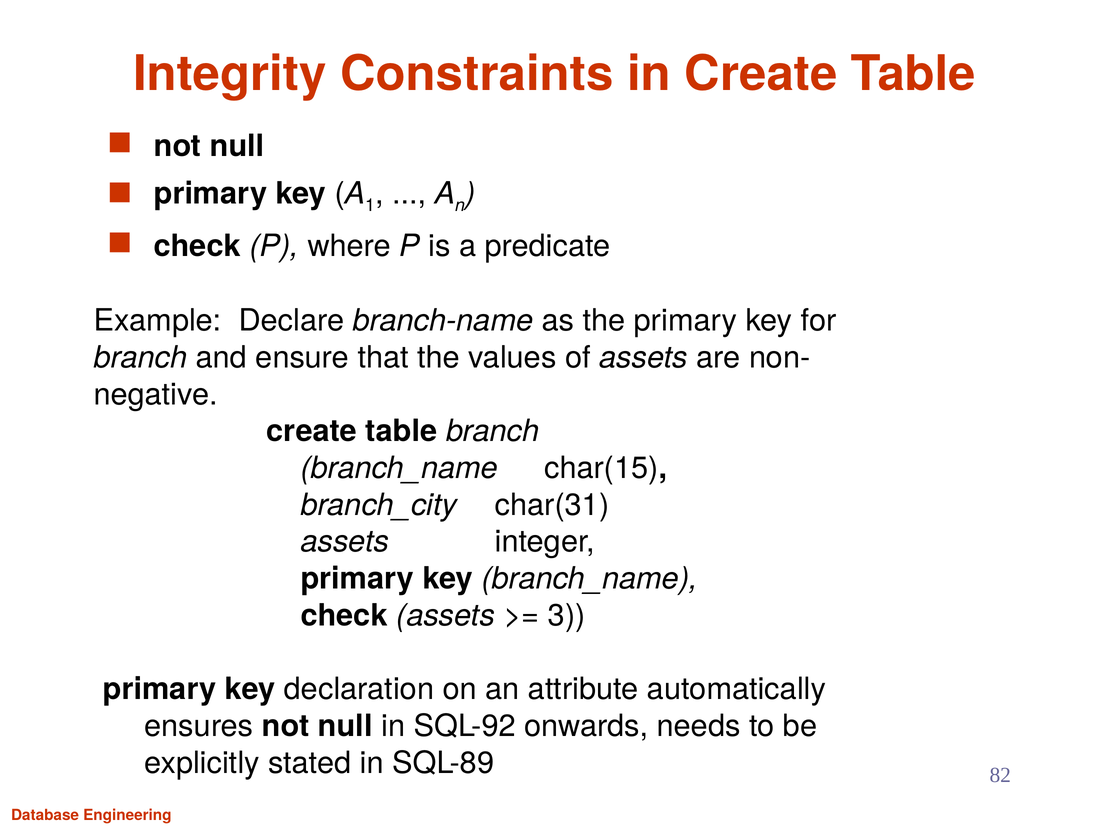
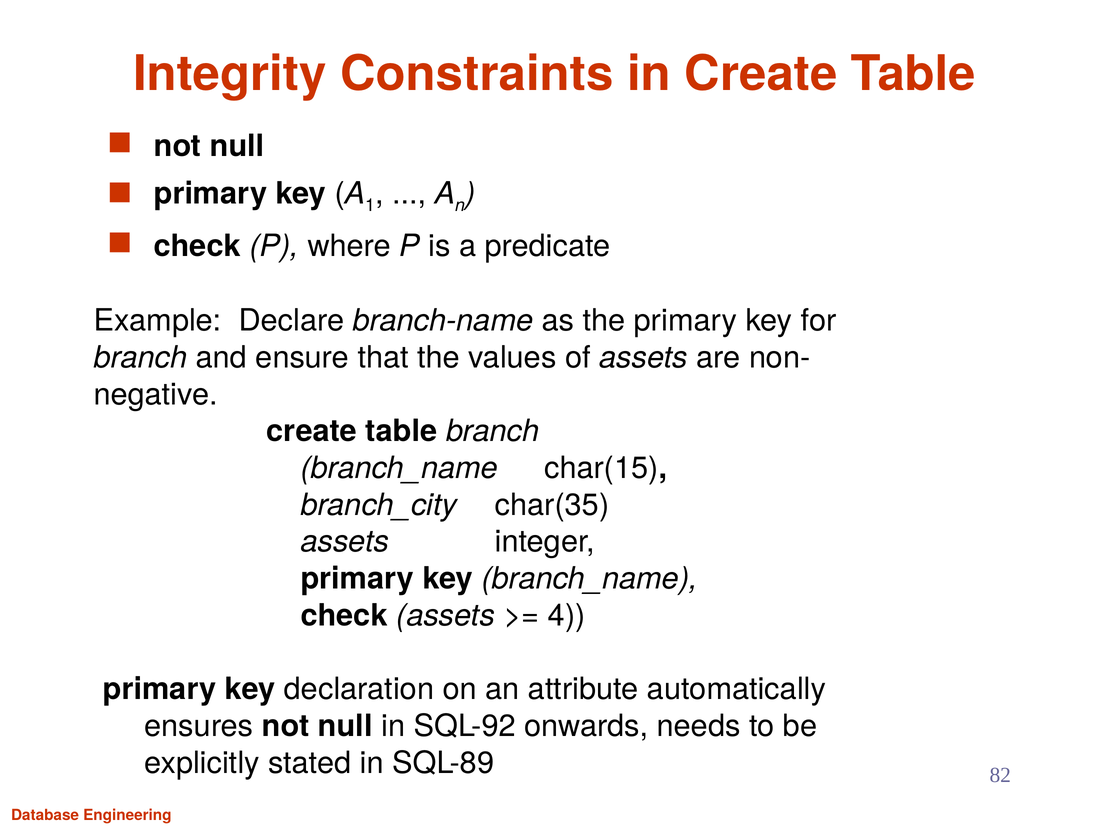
char(31: char(31 -> char(35 (552, 505)
3: 3 -> 4 (567, 615)
